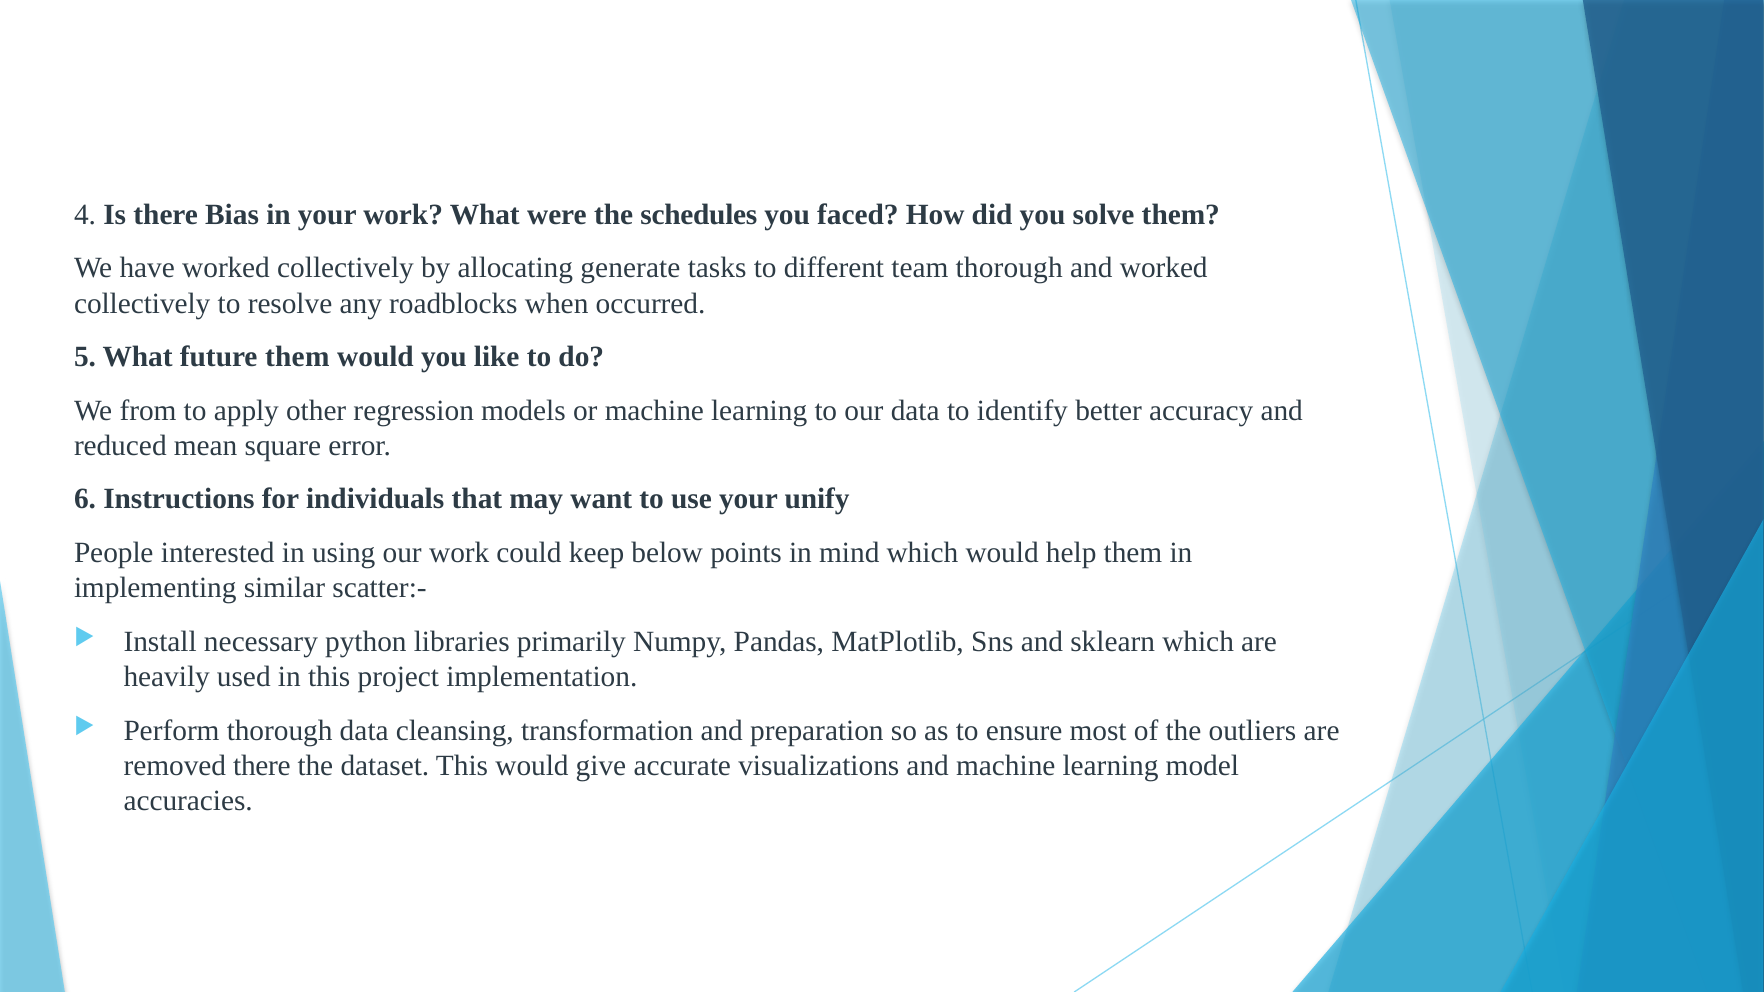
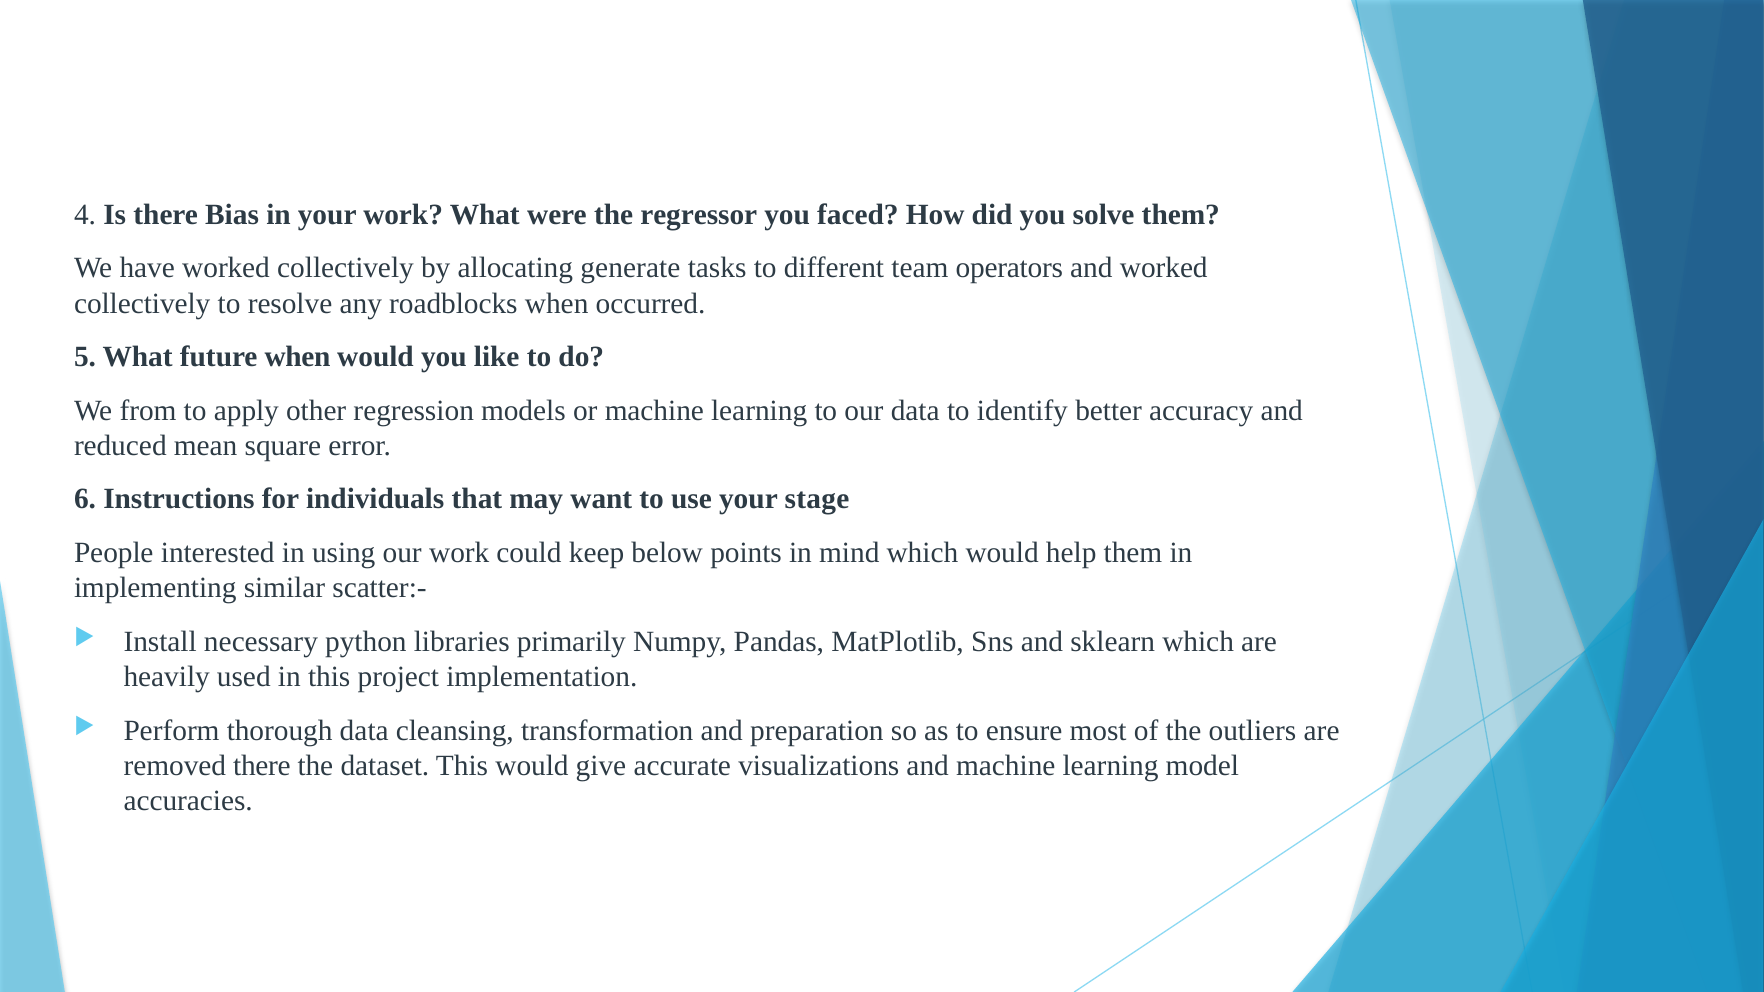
schedules: schedules -> regressor (699, 215)
team thorough: thorough -> operators (1009, 268)
future them: them -> when (298, 357)
unify: unify -> stage (817, 499)
